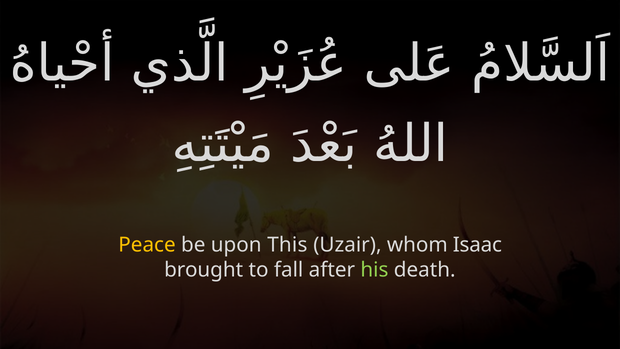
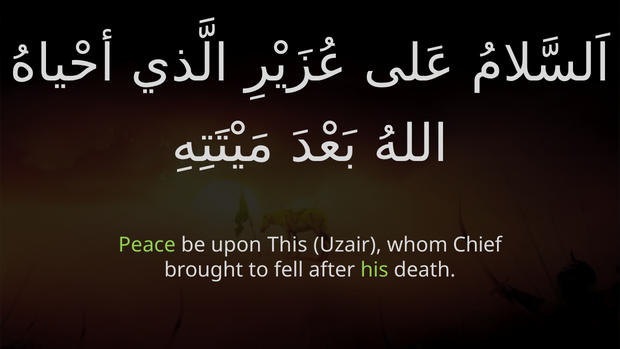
Peace colour: yellow -> light green (147, 245)
Isaac: Isaac -> Chief (477, 245)
fall: fall -> fell (289, 270)
